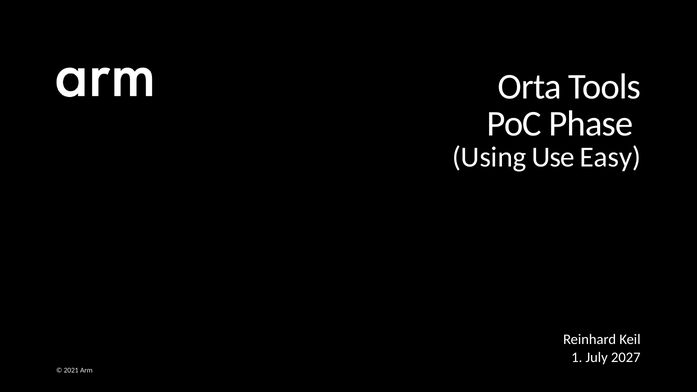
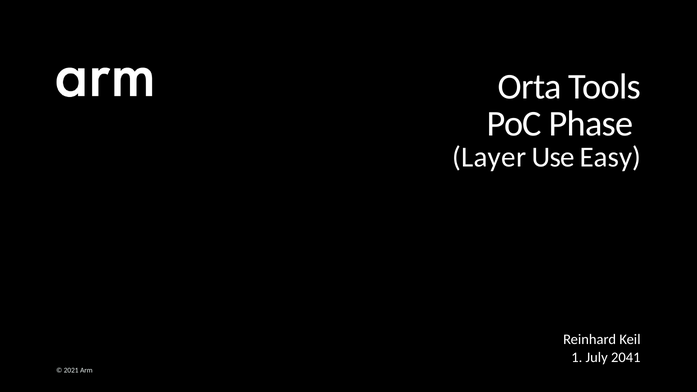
Using: Using -> Layer (489, 157)
2027: 2027 -> 2041 (626, 357)
